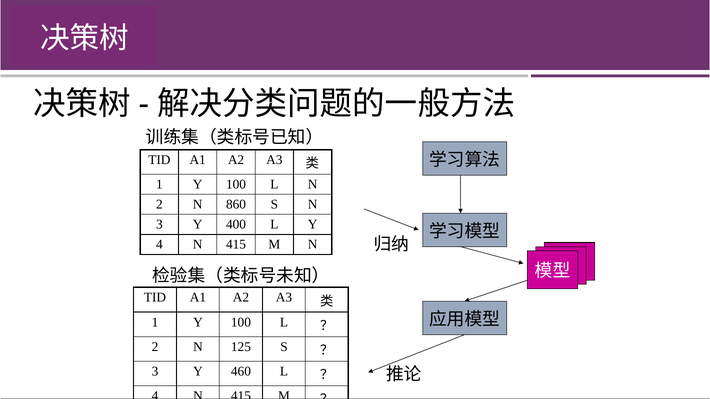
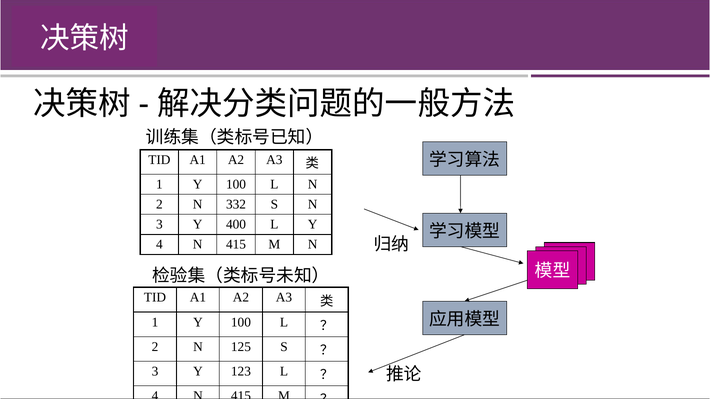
860: 860 -> 332 (236, 205)
460: 460 -> 123 (241, 372)
